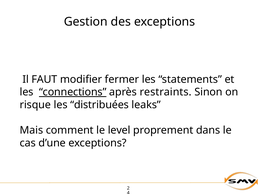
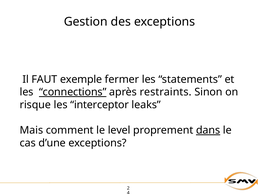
modifier: modifier -> exemple (81, 79)
distribuées: distribuées -> interceptor (100, 105)
dans underline: none -> present (208, 130)
